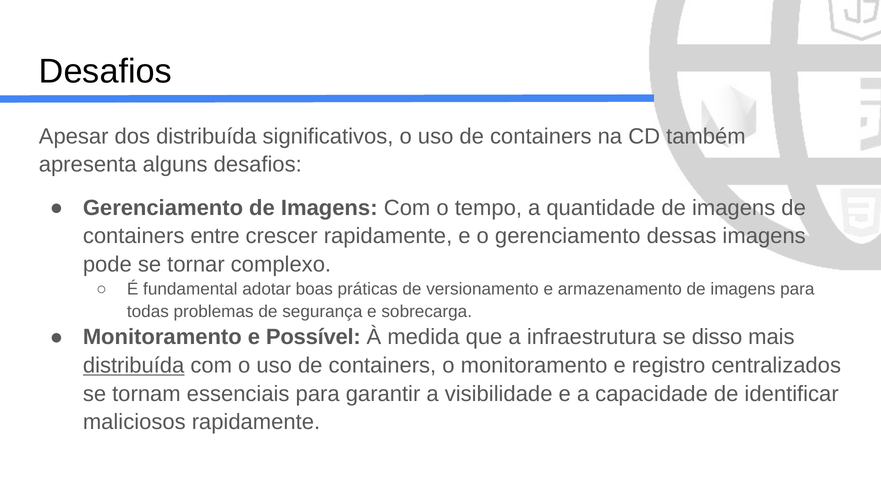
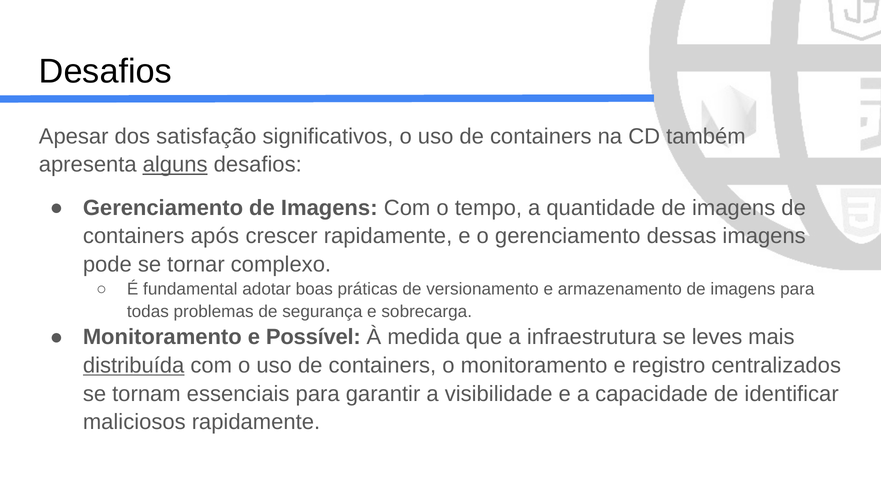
dos distribuída: distribuída -> satisfação (206, 136)
alguns underline: none -> present (175, 165)
entre: entre -> após (215, 236)
disso: disso -> leves (717, 337)
